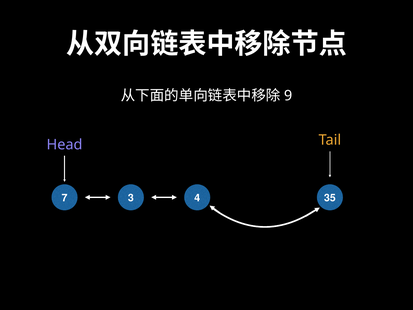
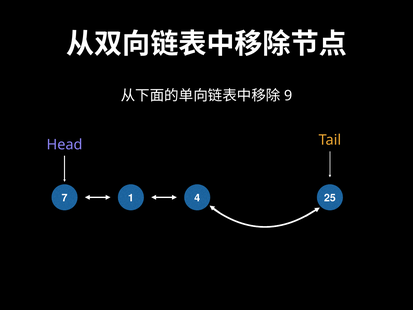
3: 3 -> 1 (131, 198)
35: 35 -> 25 (330, 198)
